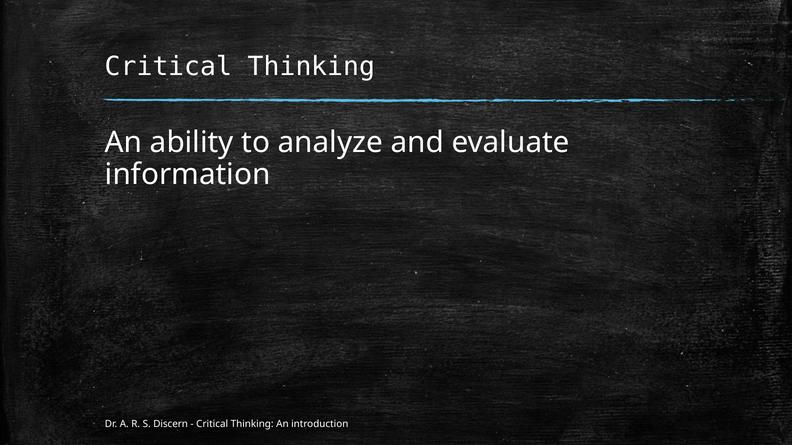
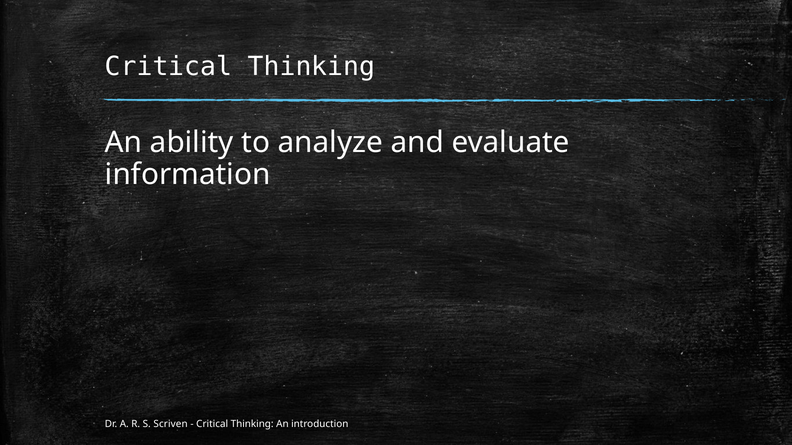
Discern: Discern -> Scriven (171, 425)
